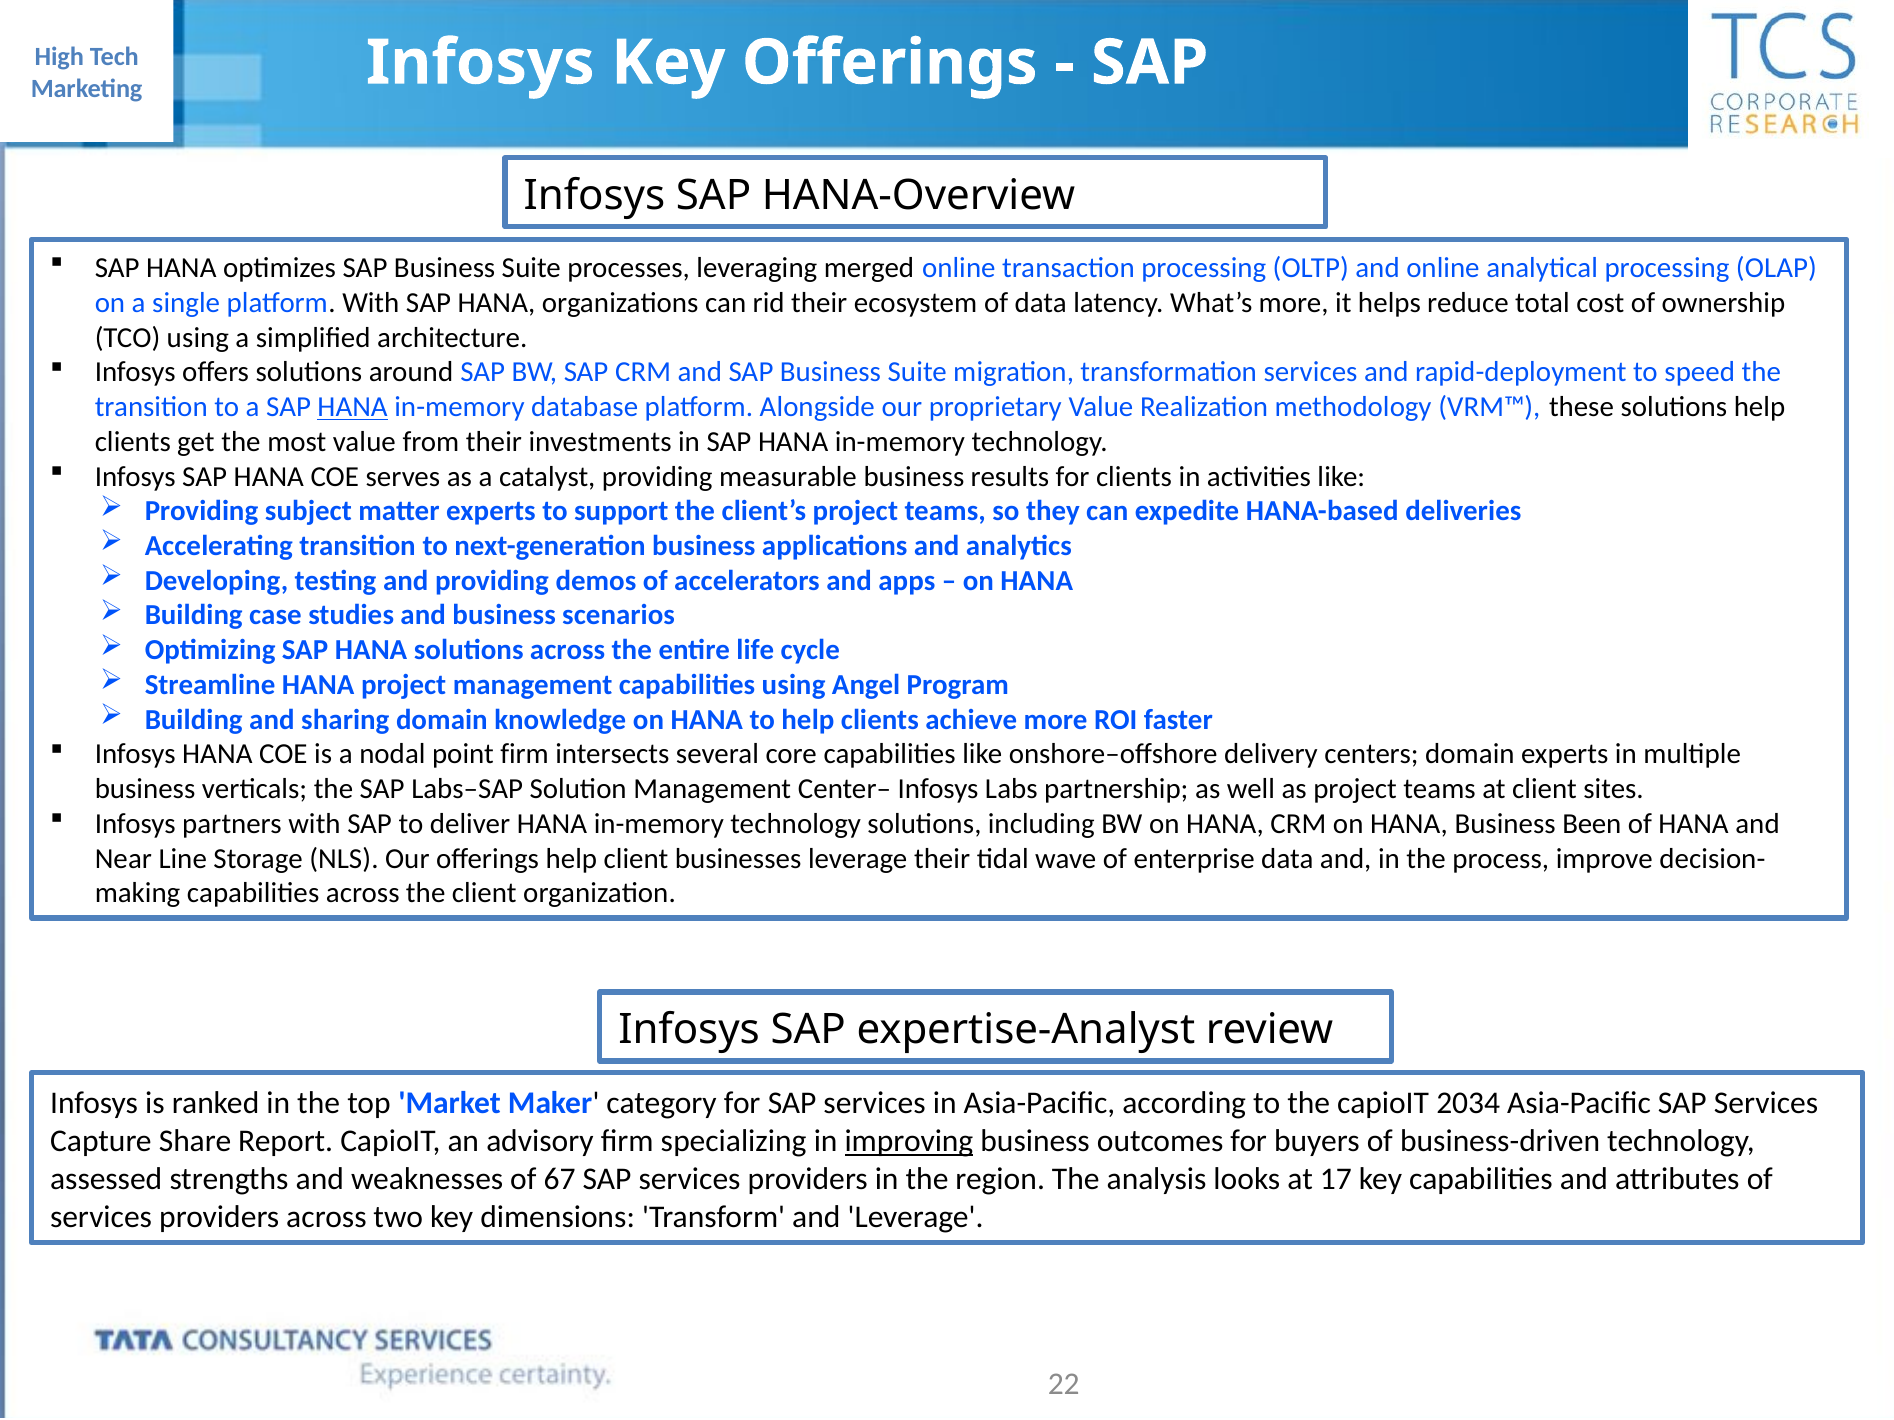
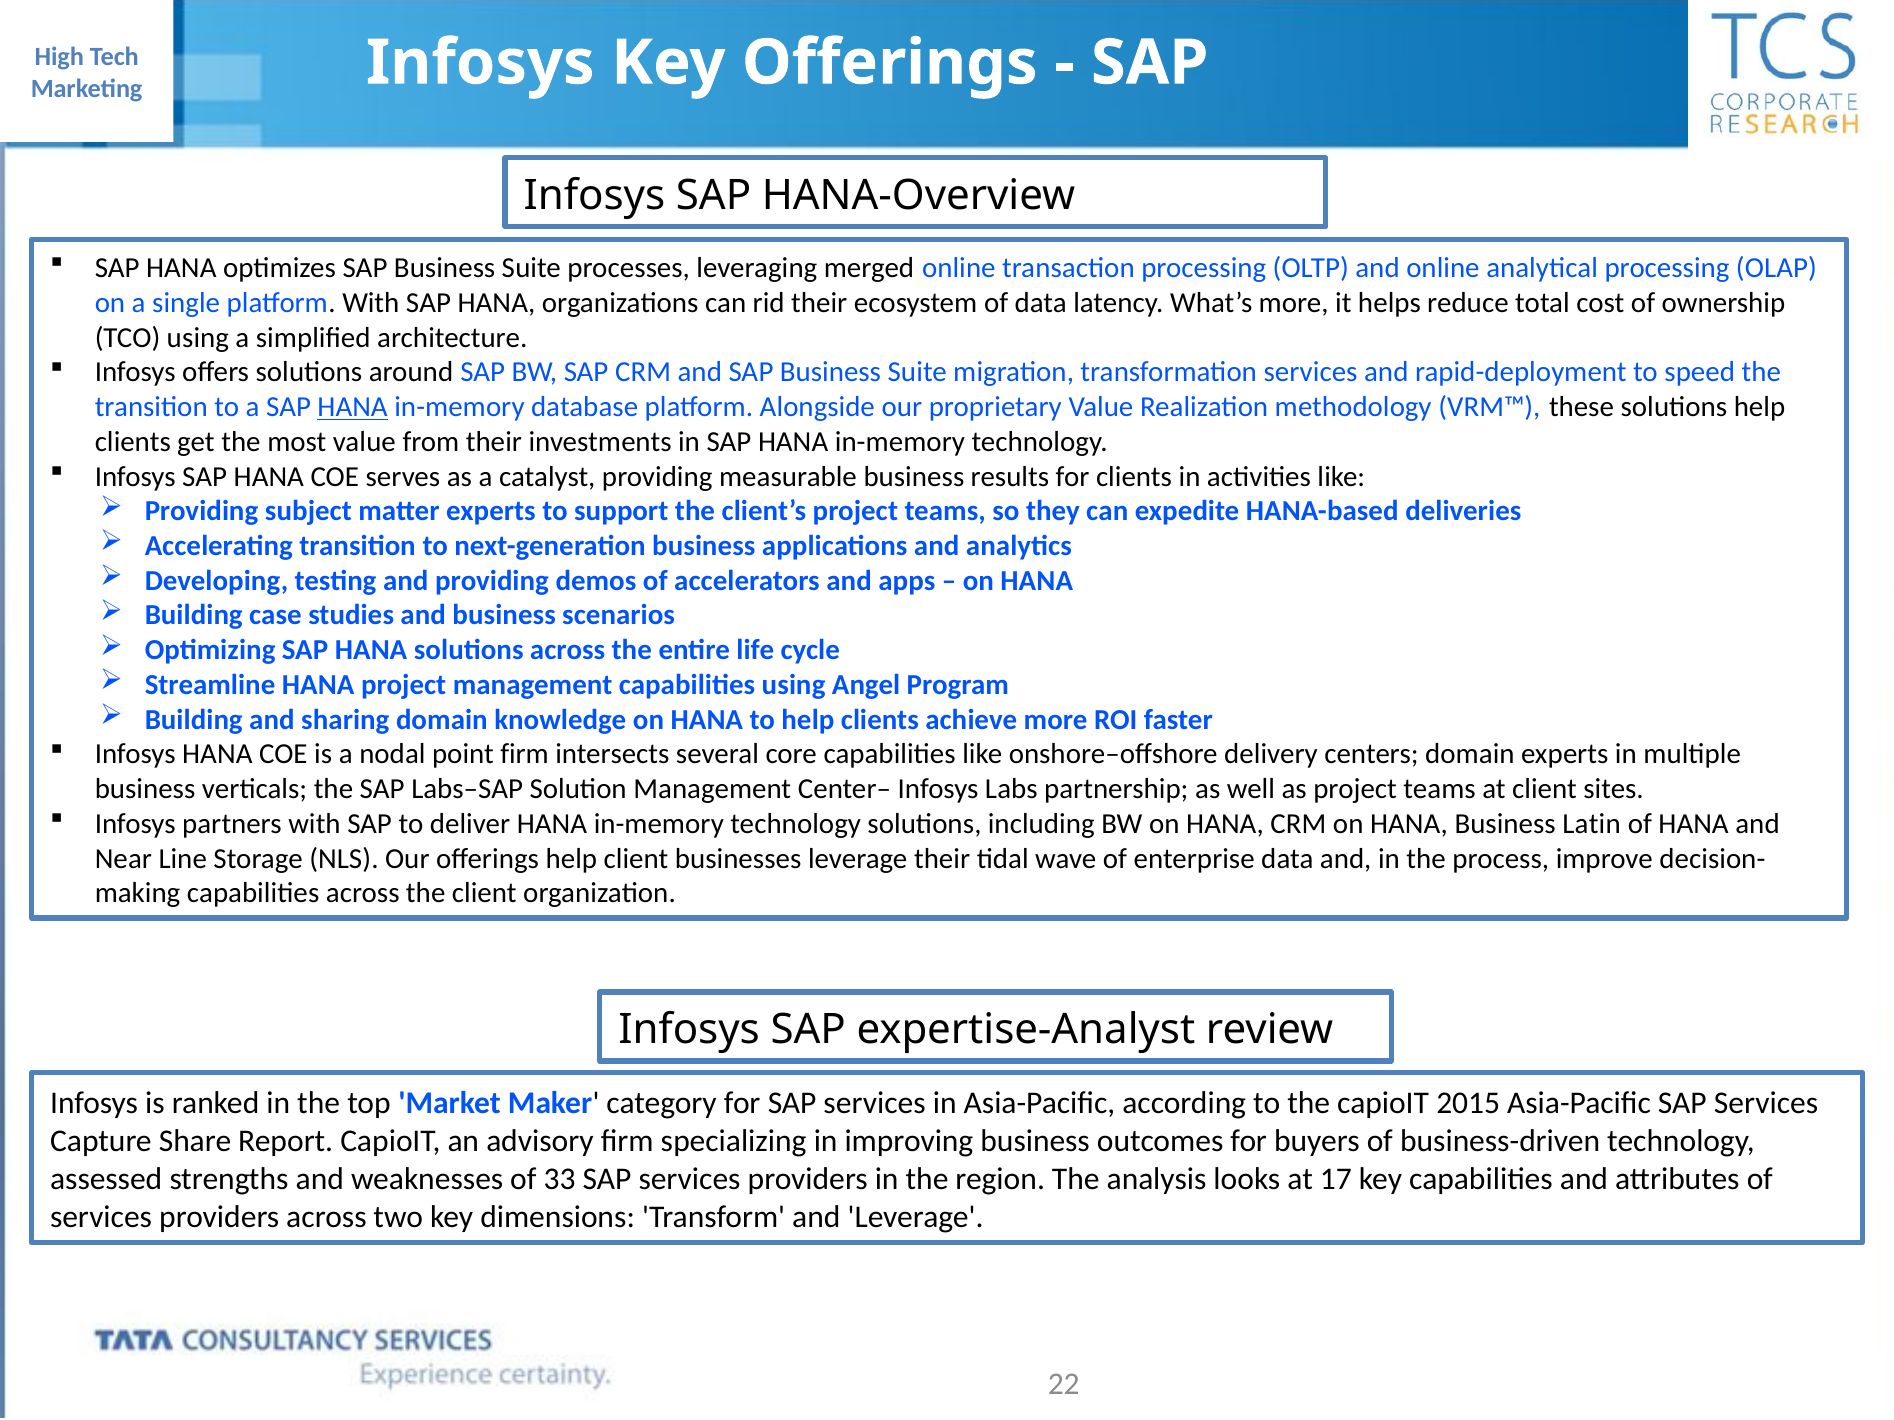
Been: Been -> Latin (1592, 824)
2034: 2034 -> 2015 (1468, 1104)
improving underline: present -> none (909, 1142)
67: 67 -> 33 (559, 1179)
